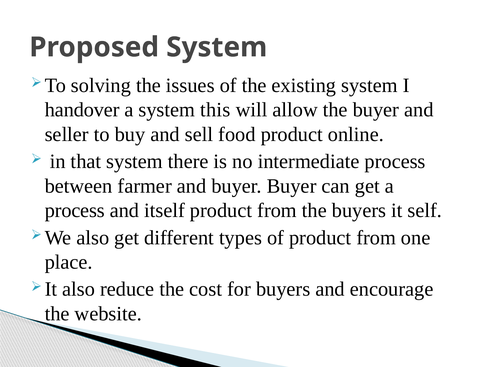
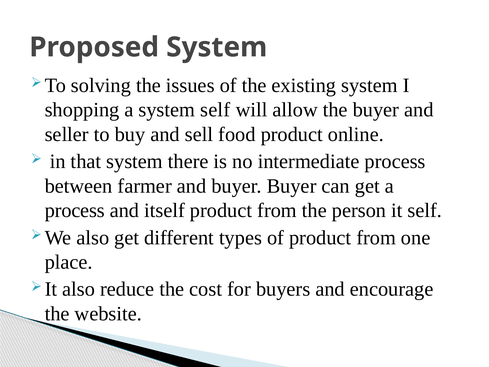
handover: handover -> shopping (82, 110)
system this: this -> self (215, 110)
the buyers: buyers -> person (359, 210)
